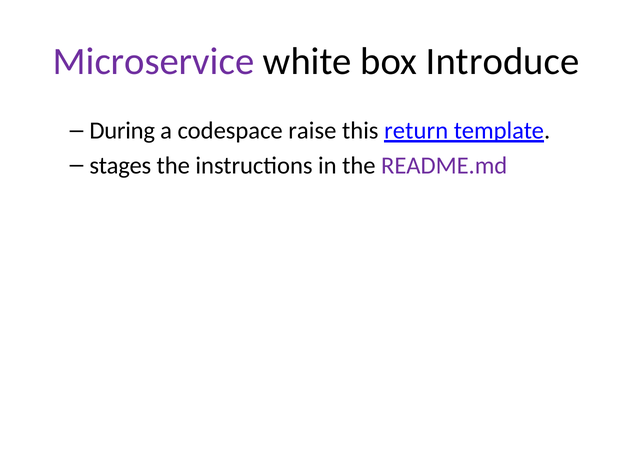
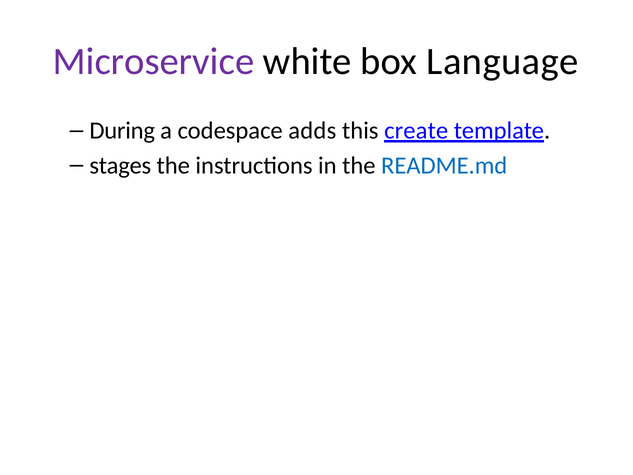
Introduce: Introduce -> Language (502, 61)
raise: raise -> adds (312, 130)
return: return -> create (416, 130)
README.md colour: purple -> blue (444, 165)
